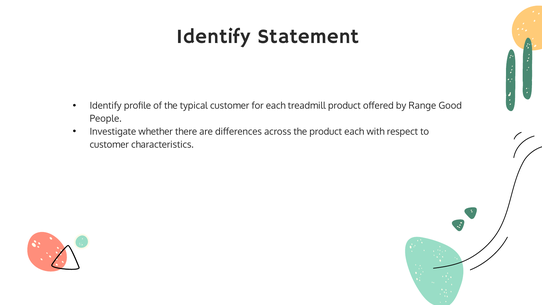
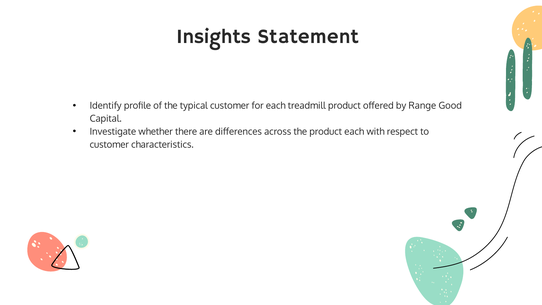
Identify: Identify -> Insights (213, 36)
People: People -> Capital (106, 119)
